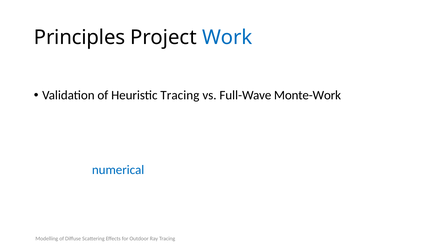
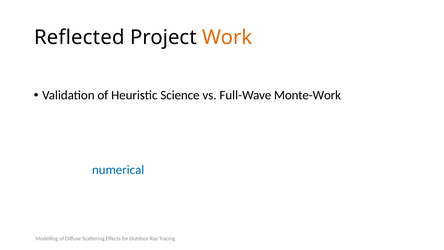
Principles: Principles -> Reflected (79, 37)
Work colour: blue -> orange (227, 37)
Heuristic Tracing: Tracing -> Science (180, 95)
